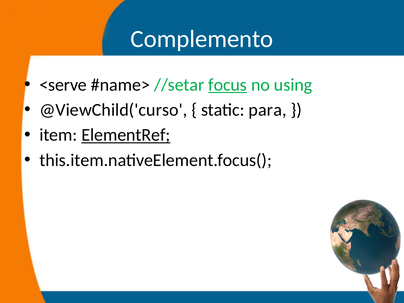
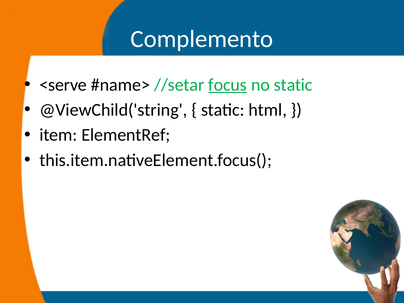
no using: using -> static (293, 85)
@ViewChild('curso: @ViewChild('curso -> @ViewChild('string (113, 110)
para: para -> html (268, 110)
ElementRef underline: present -> none (126, 135)
